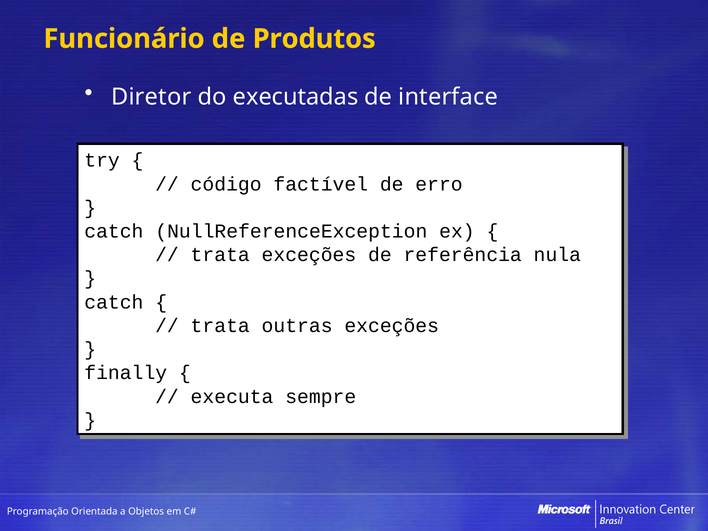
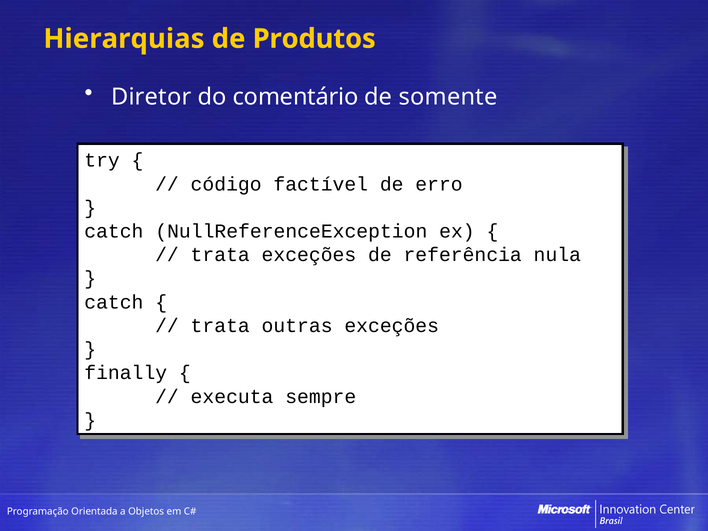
Funcionário: Funcionário -> Hierarquias (124, 39)
executadas: executadas -> comentário (296, 97)
interface: interface -> somente (448, 97)
